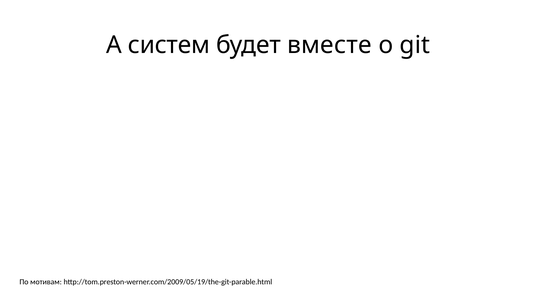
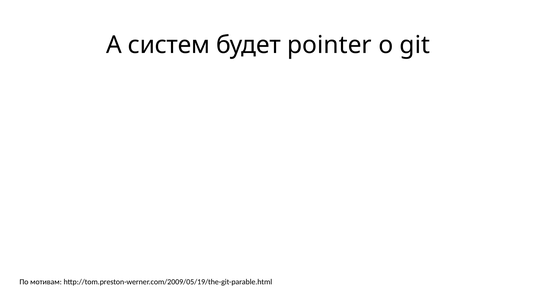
вместе: вместе -> pointer (329, 45)
